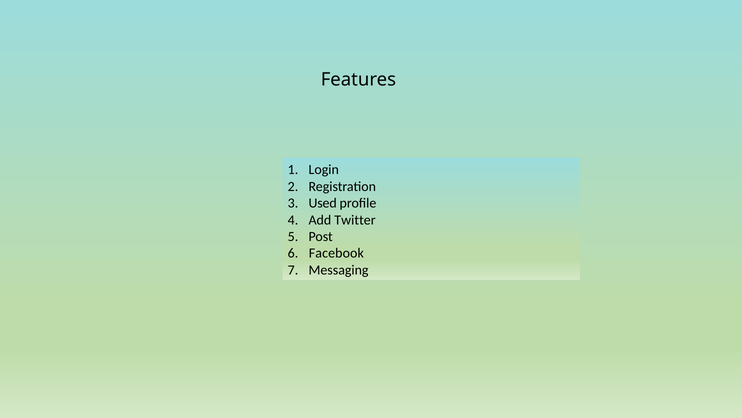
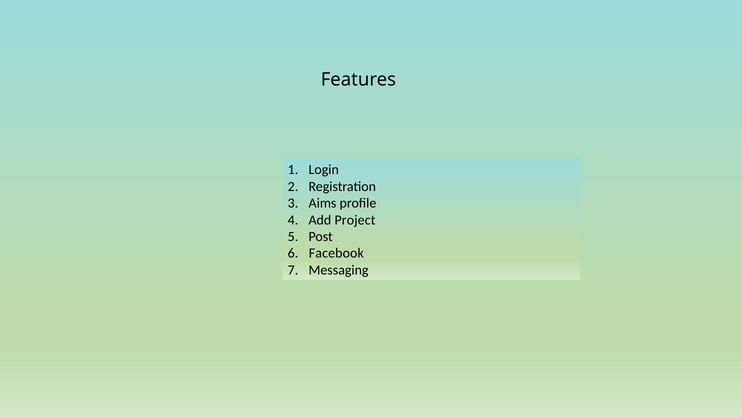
Used: Used -> Aims (323, 203)
Twitter: Twitter -> Project (355, 220)
